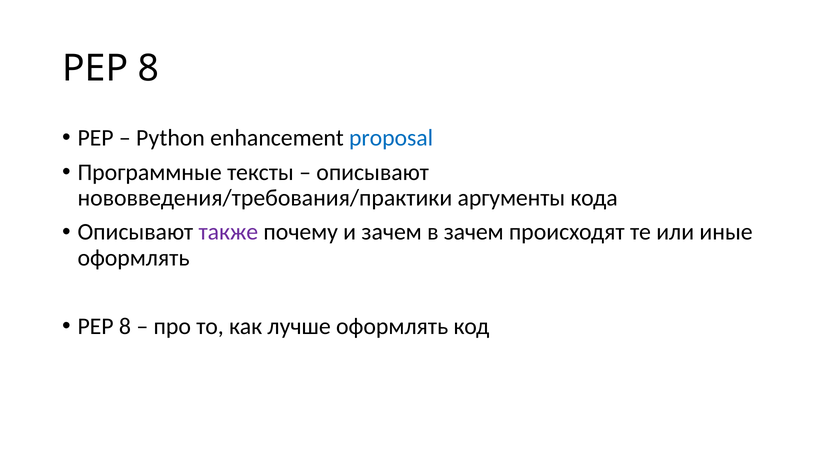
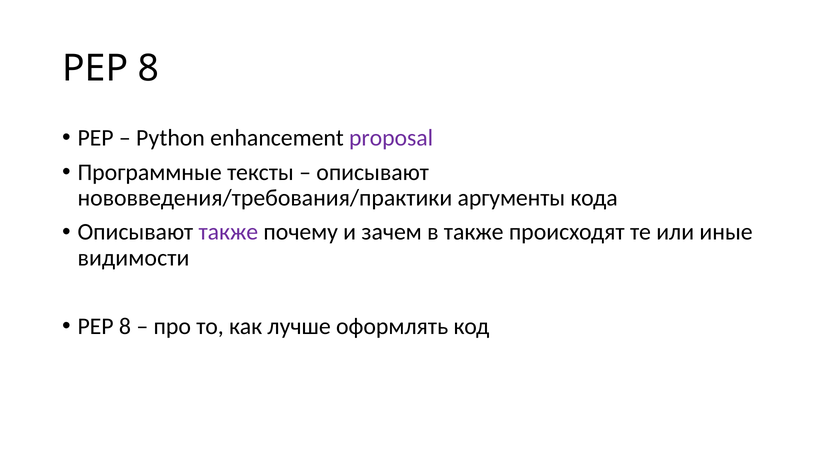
proposal colour: blue -> purple (391, 138)
в зачем: зачем -> также (474, 232)
оформлять: оформлять -> видимости (133, 258)
